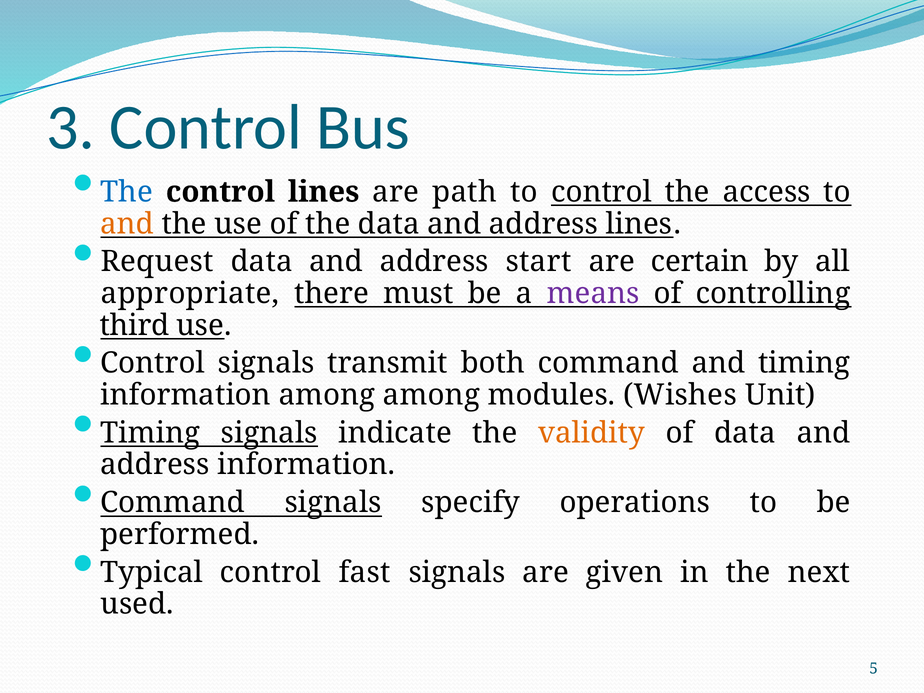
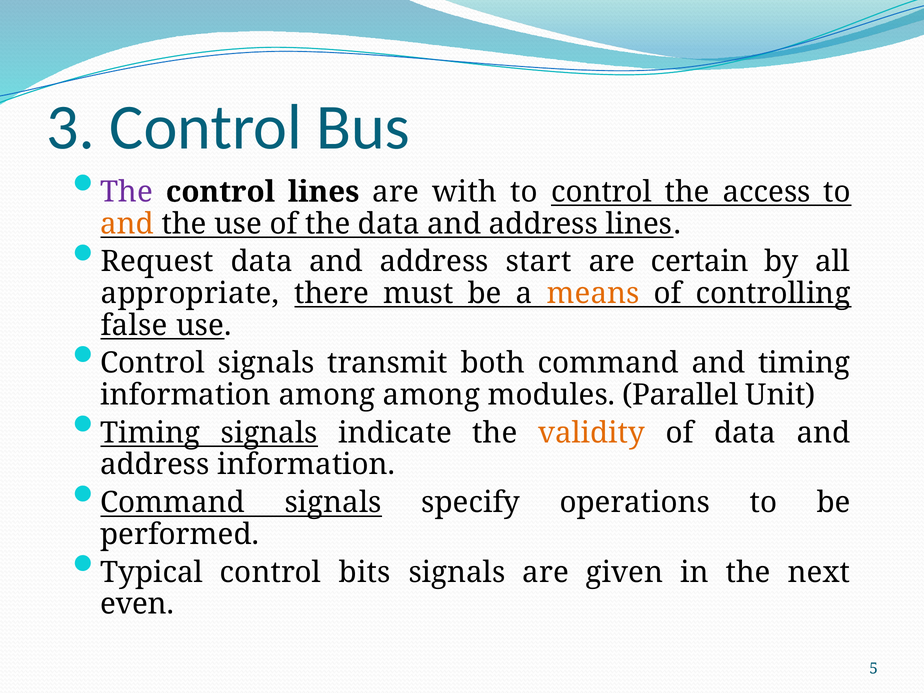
The colour: blue -> purple (127, 192)
path: path -> with (465, 192)
means colour: purple -> orange (593, 293)
third: third -> false (134, 325)
Wishes: Wishes -> Parallel (680, 395)
fast: fast -> bits (365, 572)
used: used -> even (137, 604)
